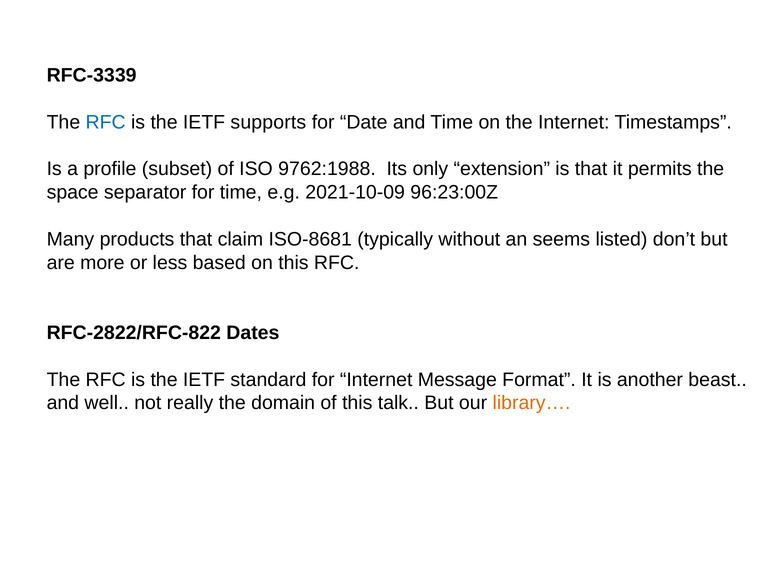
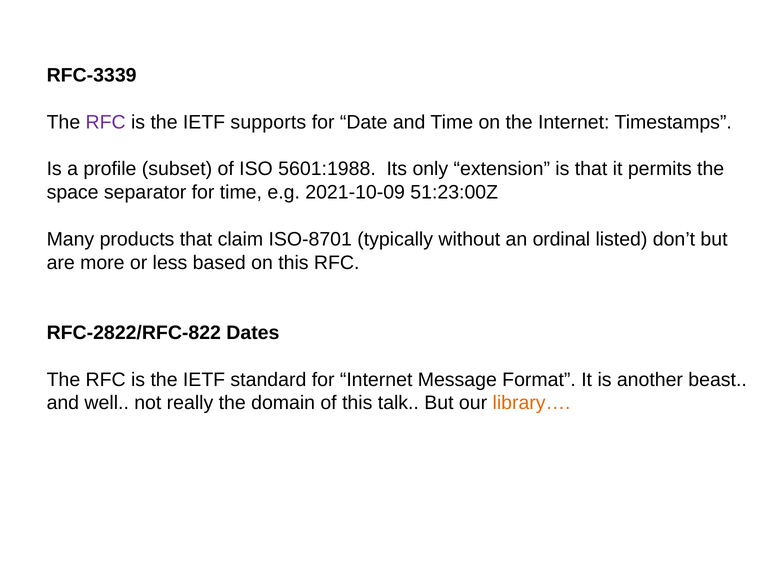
RFC colour: blue -> purple (106, 122)
9762:1988: 9762:1988 -> 5601:1988 (327, 169)
96:23:00Z: 96:23:00Z -> 51:23:00Z (454, 192)
ISO-8681: ISO-8681 -> ISO-8701 (310, 239)
seems: seems -> ordinal (561, 239)
